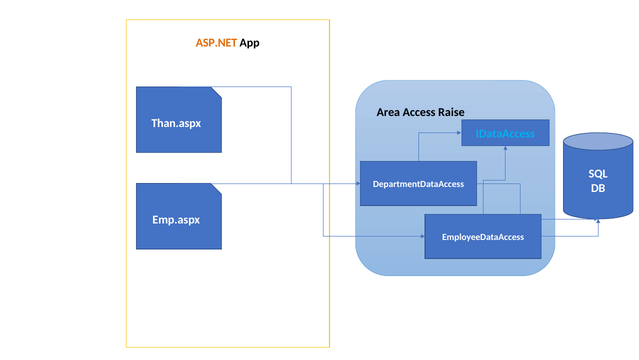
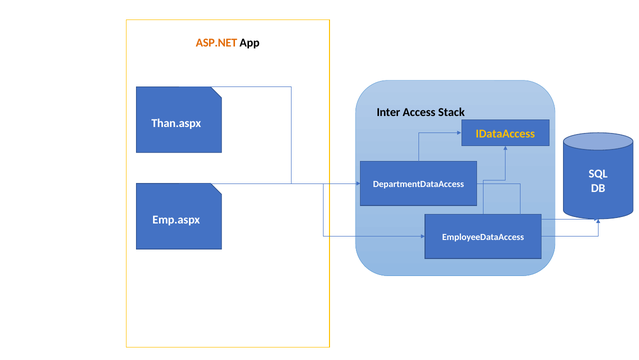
Area: Area -> Inter (388, 112)
Raise: Raise -> Stack (451, 112)
IDataAccess colour: light blue -> yellow (505, 133)
